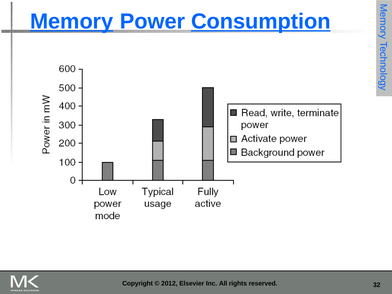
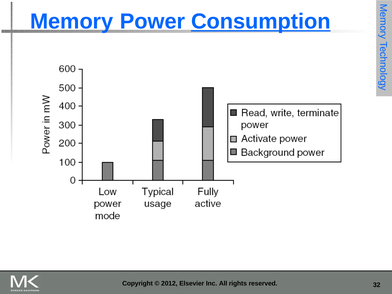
Memory underline: present -> none (72, 22)
